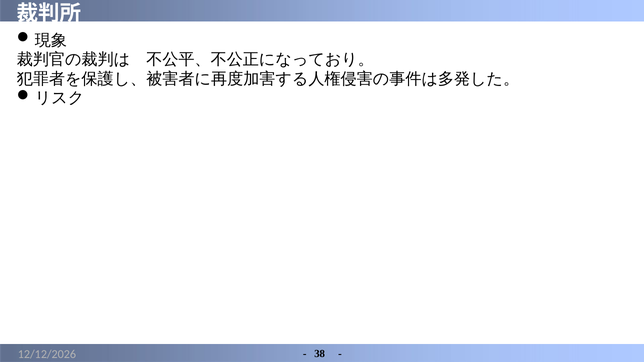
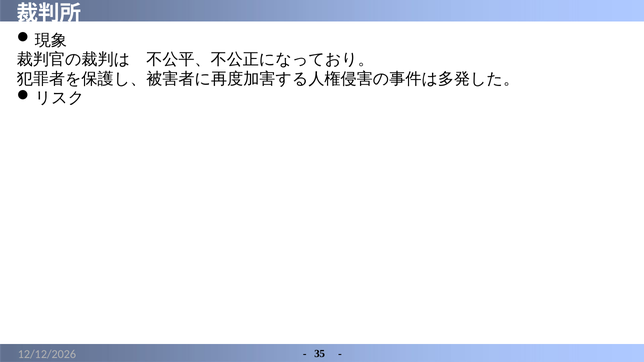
38: 38 -> 35 (320, 354)
